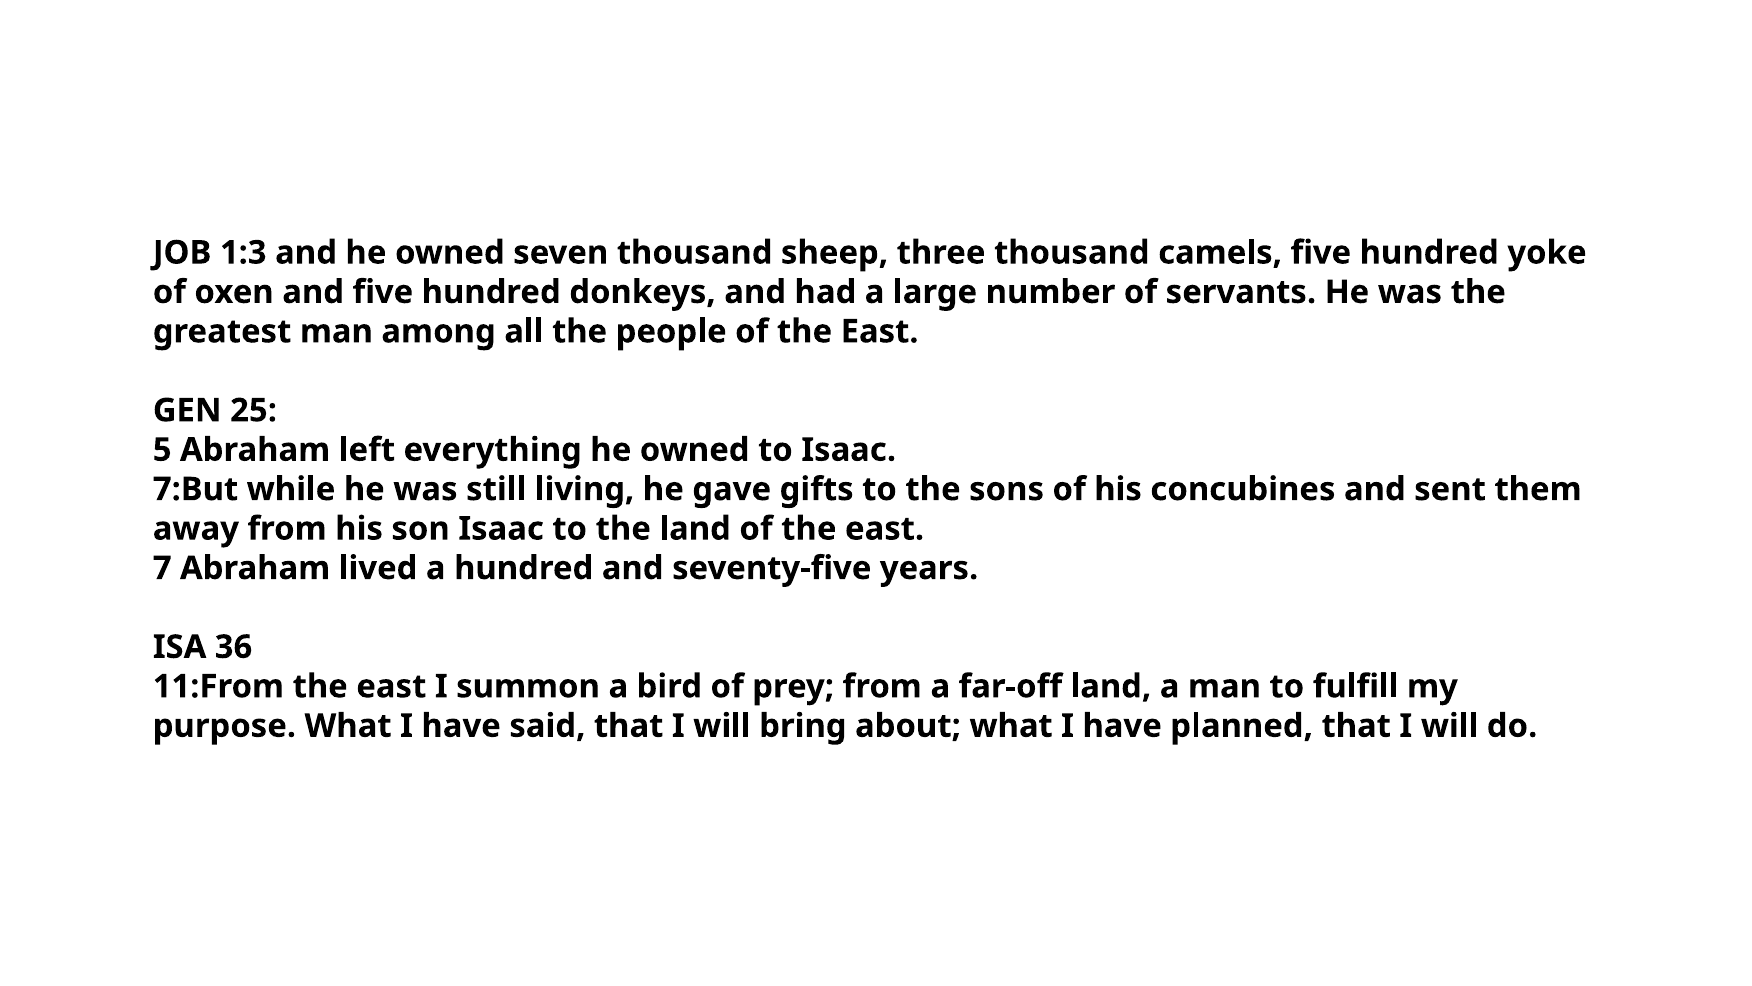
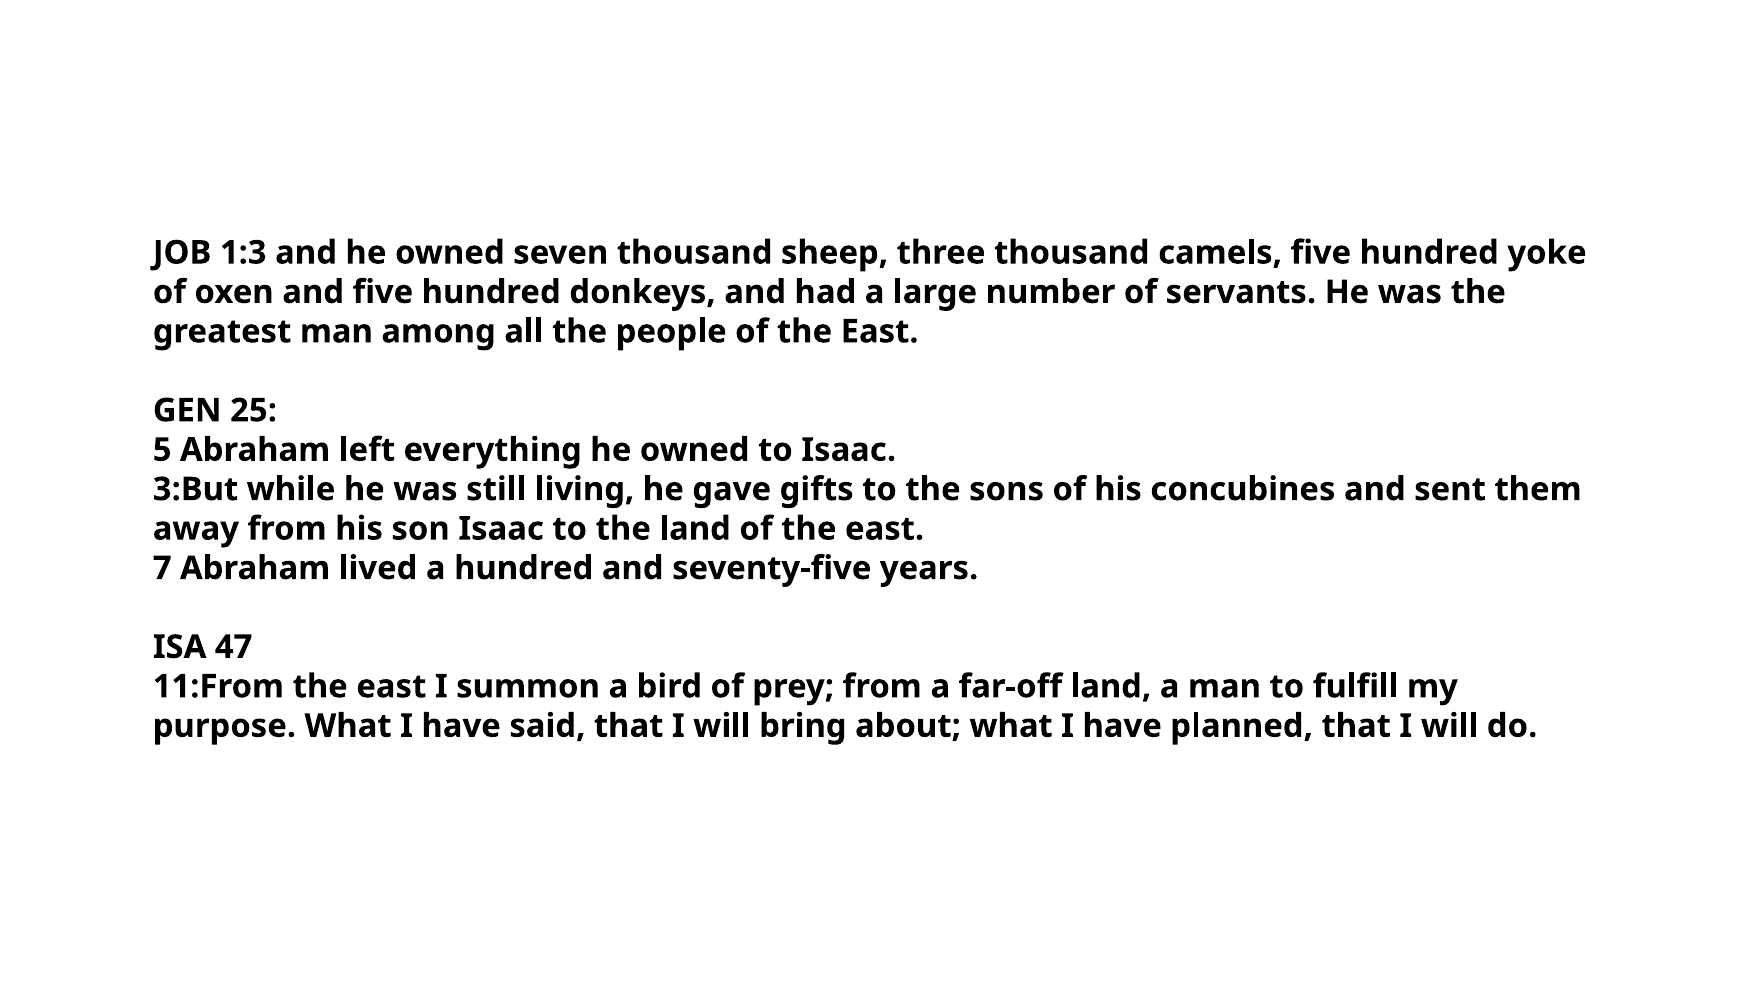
7:But: 7:But -> 3:But (196, 489)
36: 36 -> 47 (234, 647)
